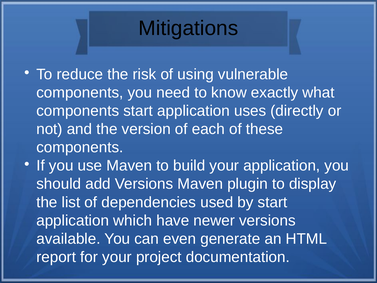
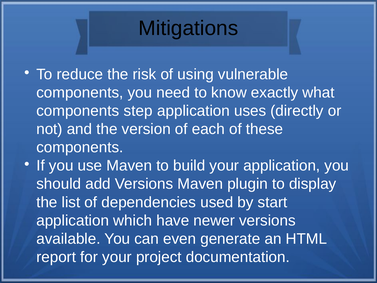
components start: start -> step (138, 111)
